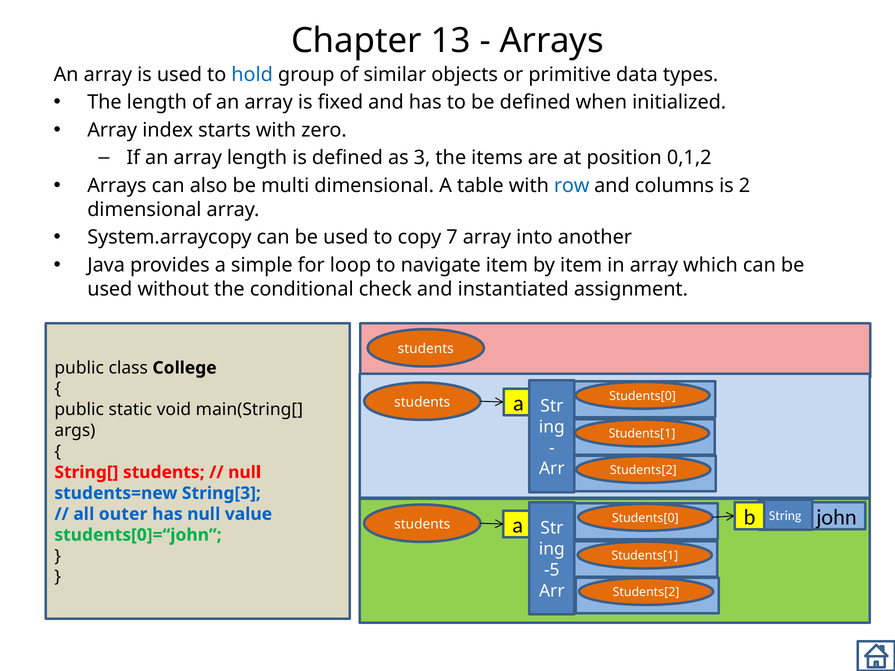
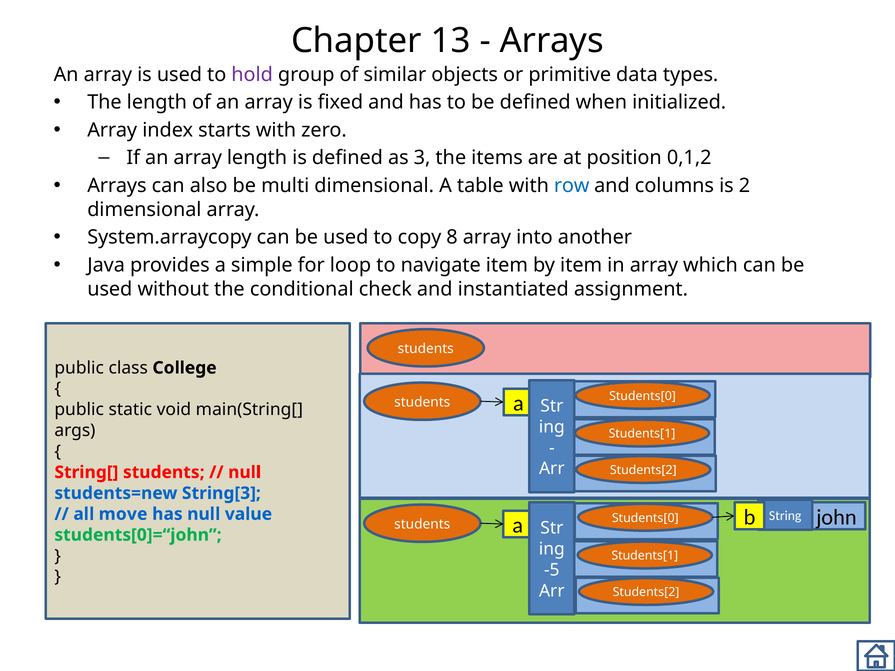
hold colour: blue -> purple (252, 74)
7: 7 -> 8 (452, 238)
outer: outer -> move (123, 514)
